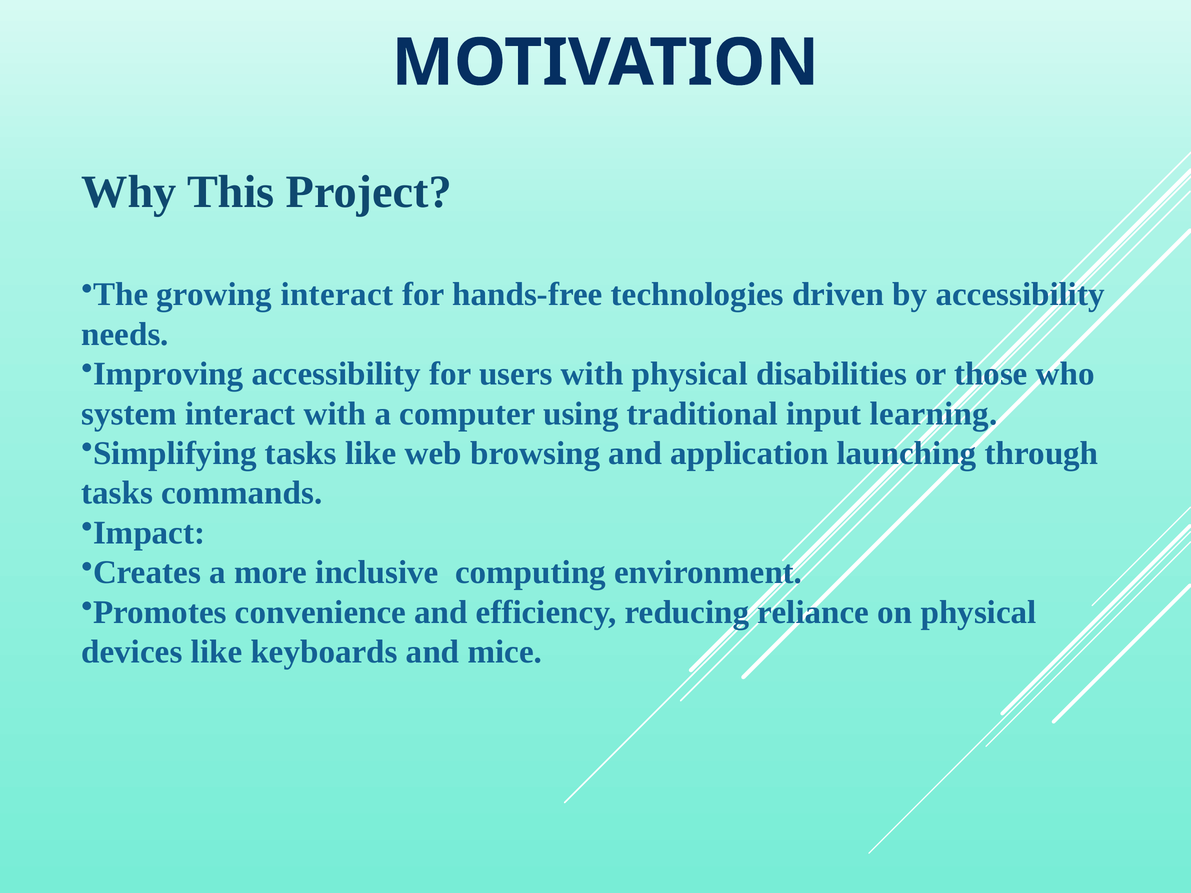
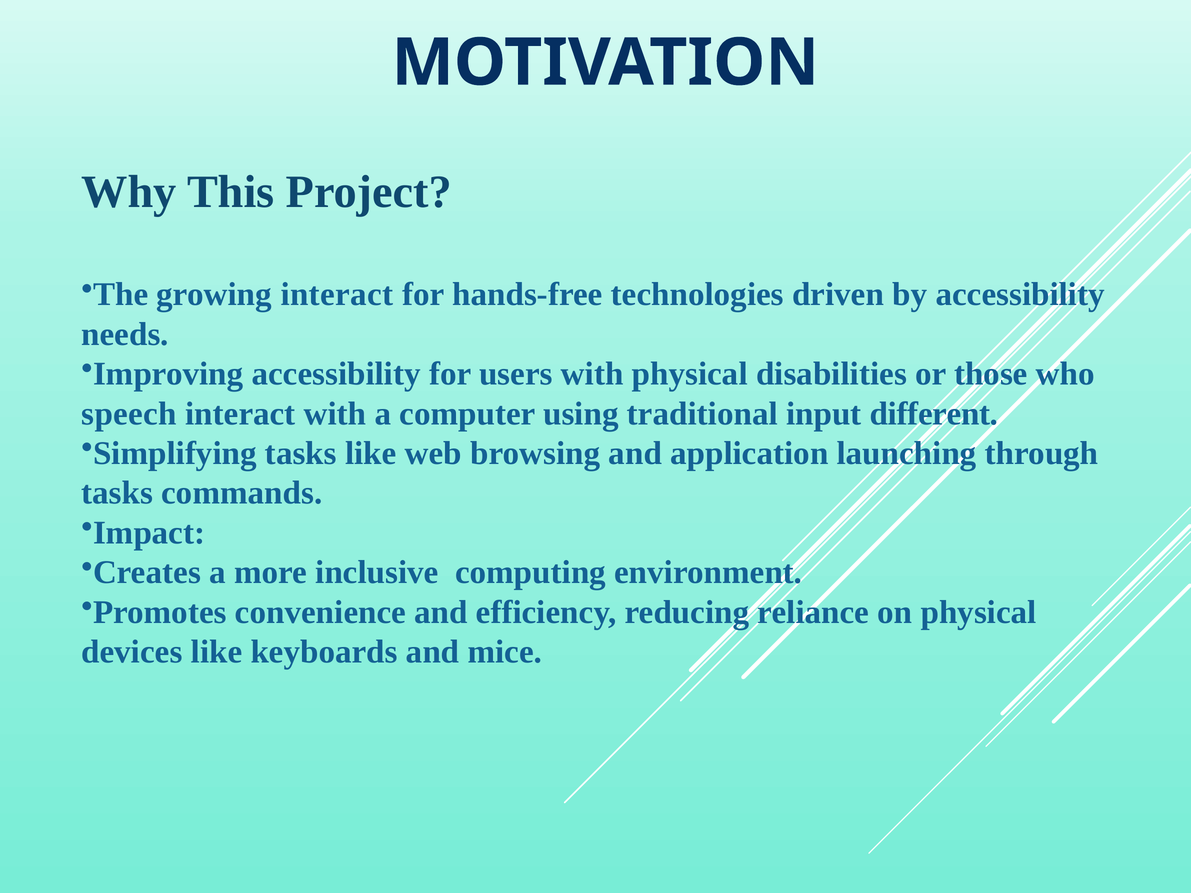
system: system -> speech (129, 414)
learning: learning -> different (934, 414)
